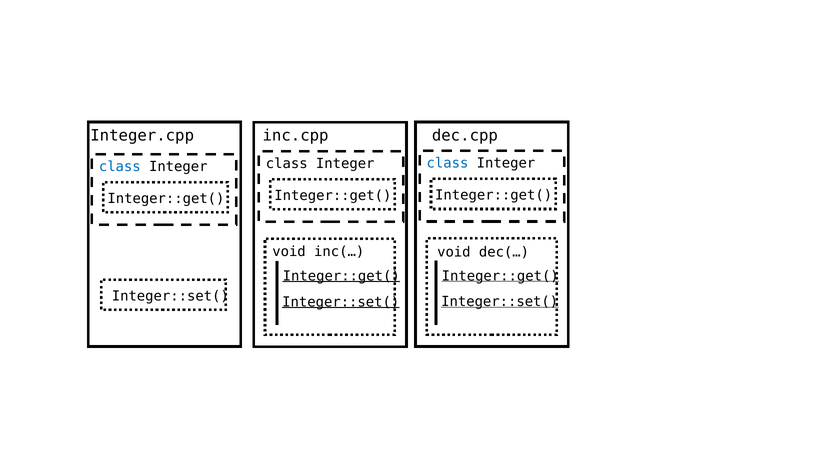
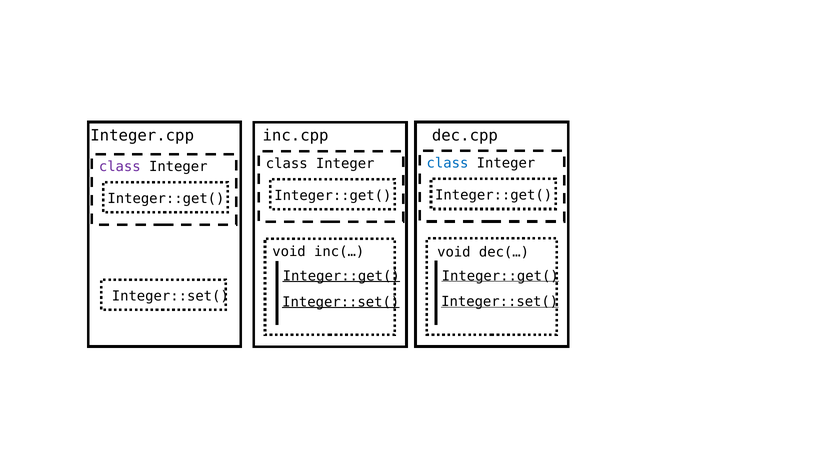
class colour: blue -> purple (120, 167)
